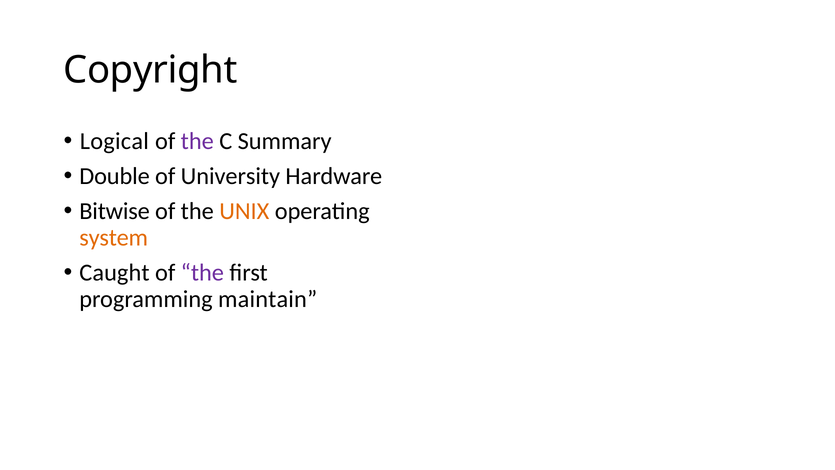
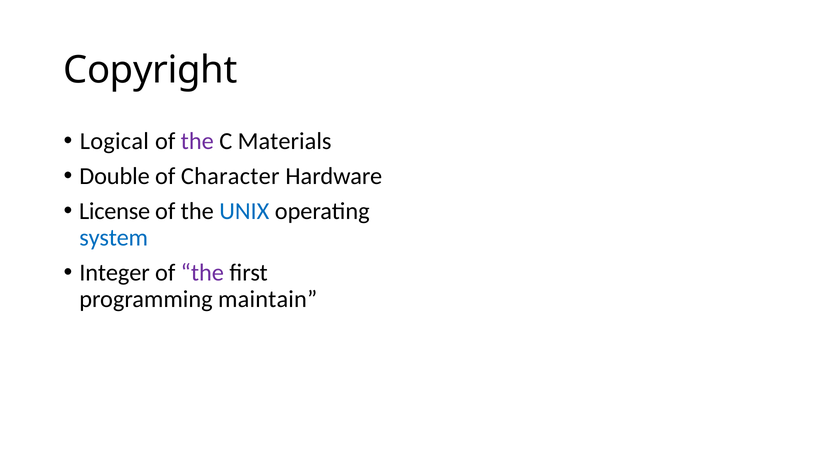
Summary: Summary -> Materials (285, 141)
University: University -> Character (230, 176)
Bitwise: Bitwise -> License (115, 211)
UNIX colour: orange -> blue (244, 211)
system colour: orange -> blue (114, 238)
Caught: Caught -> Integer (115, 273)
